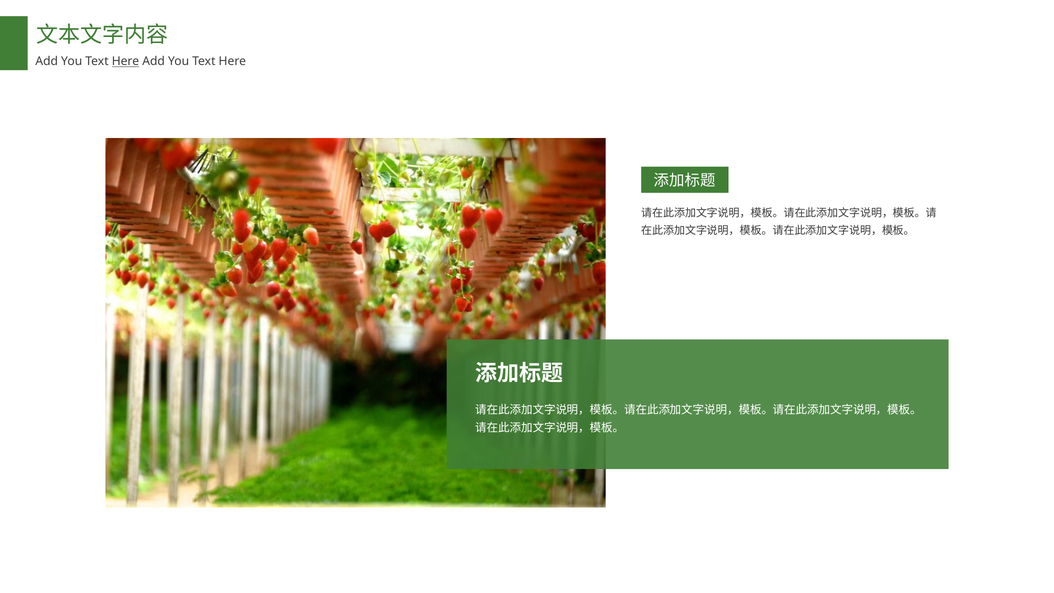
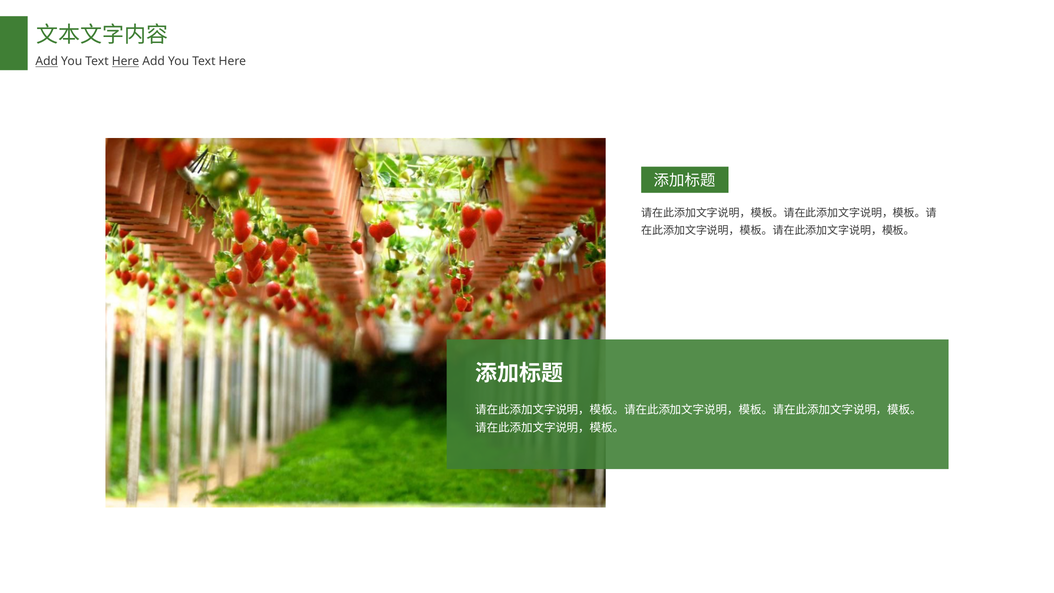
Add underline: none -> present (47, 61)
